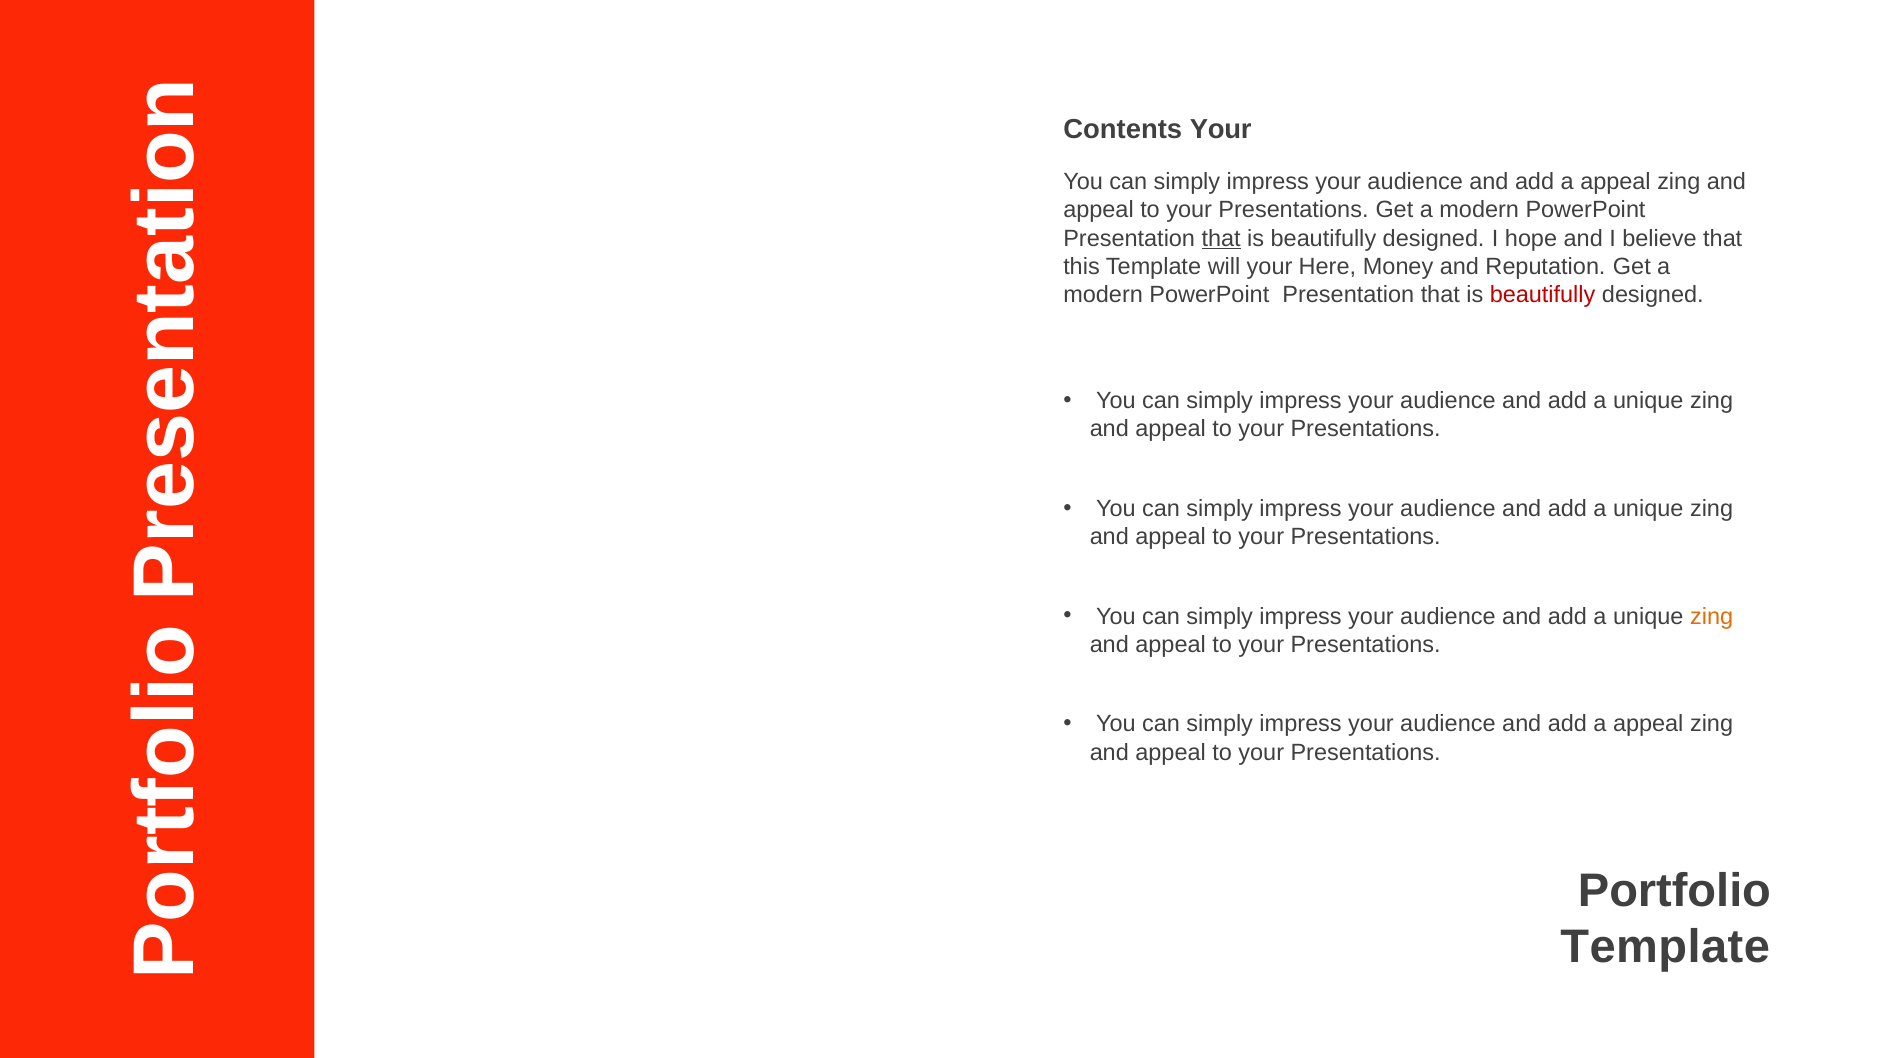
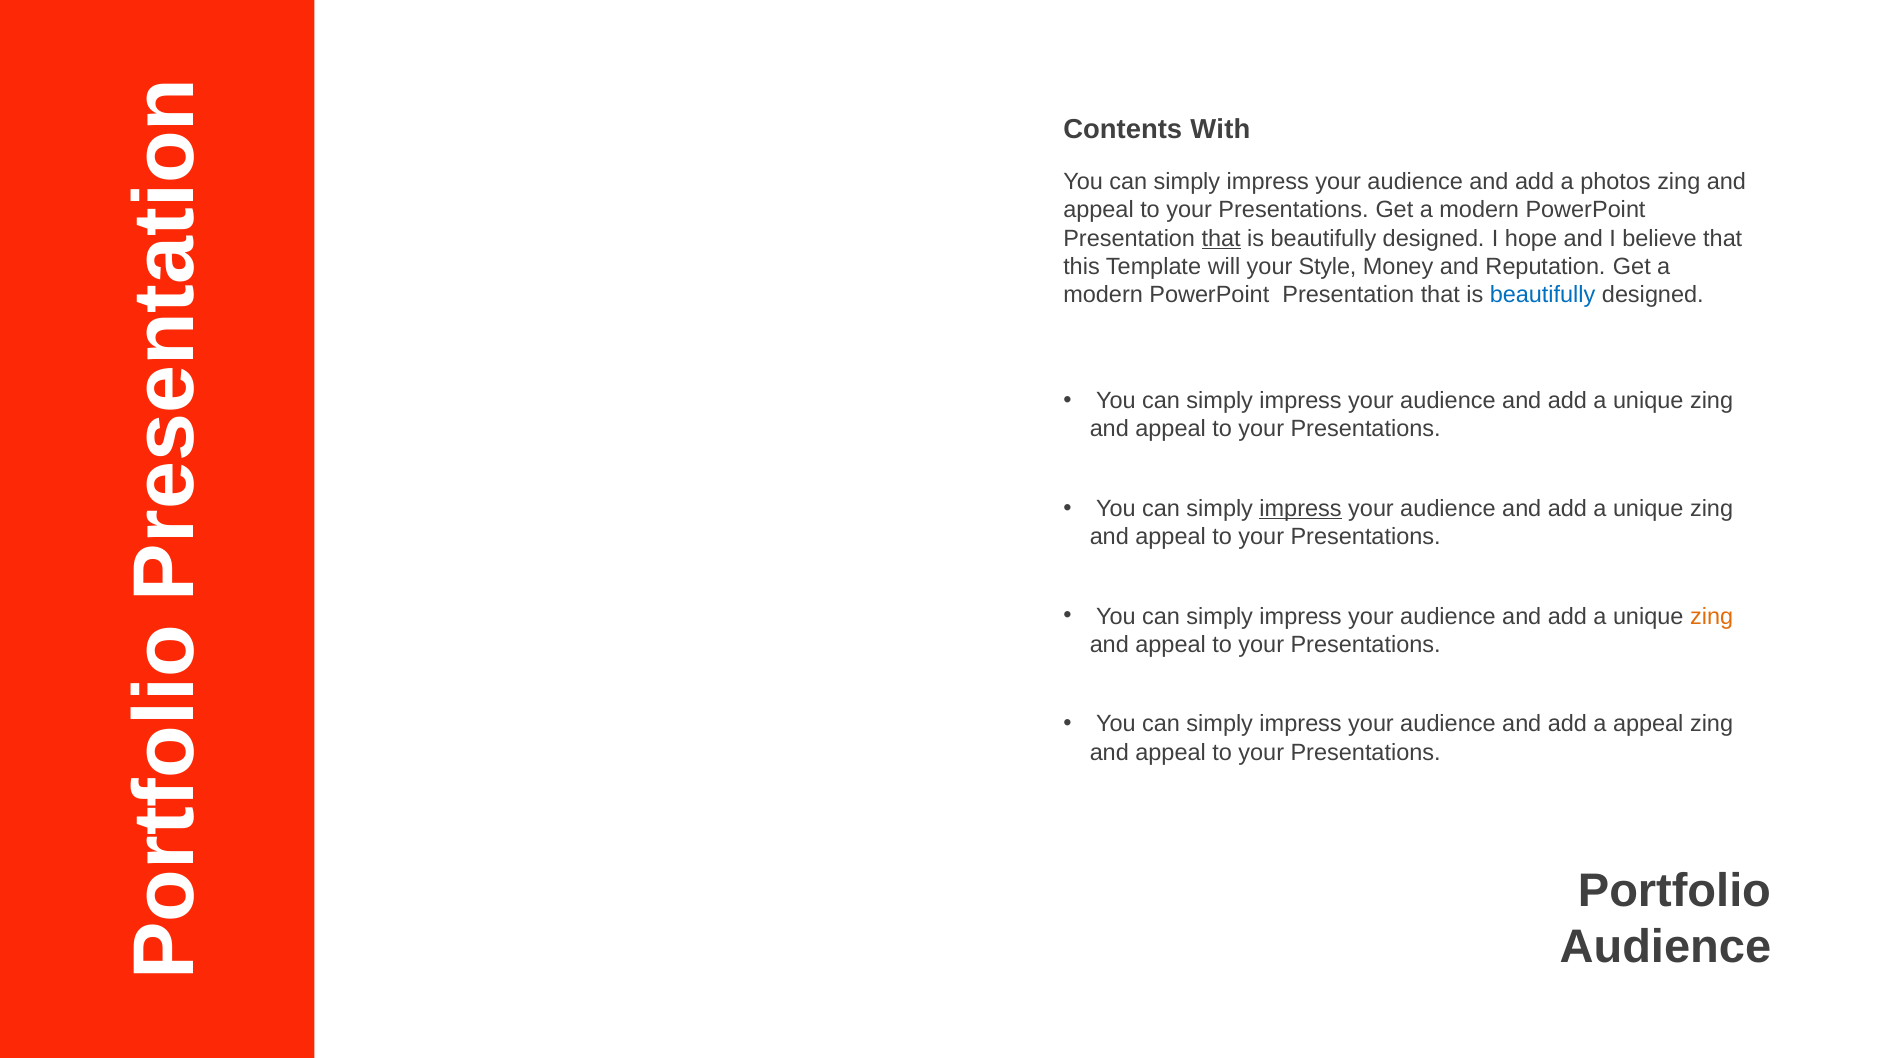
Contents Your: Your -> With (1220, 129)
appeal: appeal -> photos (1615, 182)
Here: Here -> Style (1328, 267)
beautifully colour: red -> blue (1543, 295)
impress underline: none -> present (1301, 509)
Template: Template -> Audience (1665, 947)
